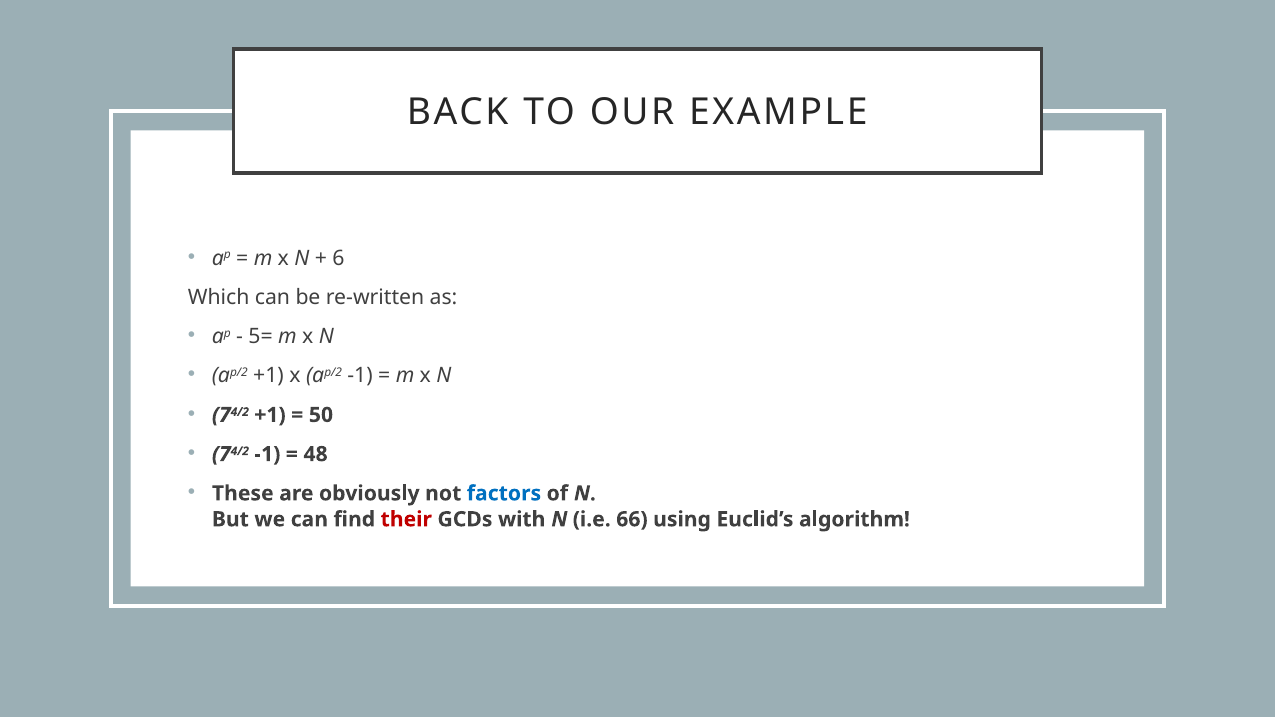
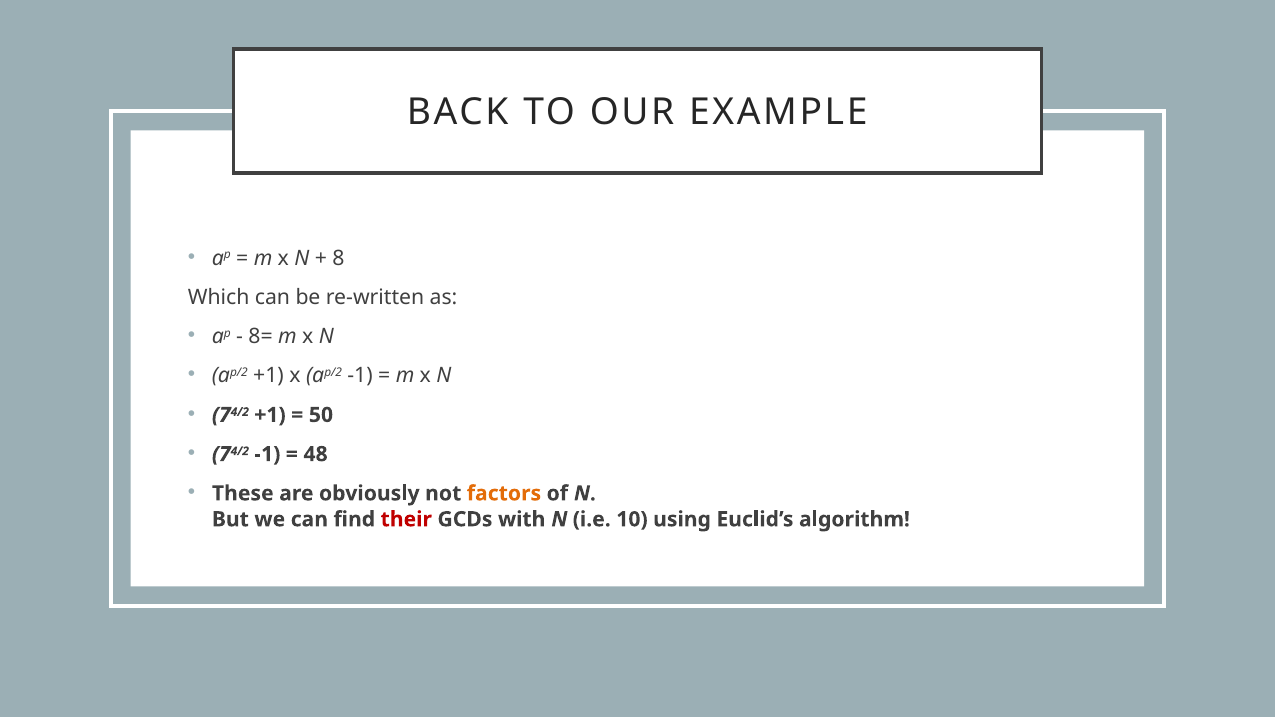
6: 6 -> 8 (339, 258)
5=: 5= -> 8= (261, 337)
factors colour: blue -> orange (504, 494)
66: 66 -> 10 (632, 519)
